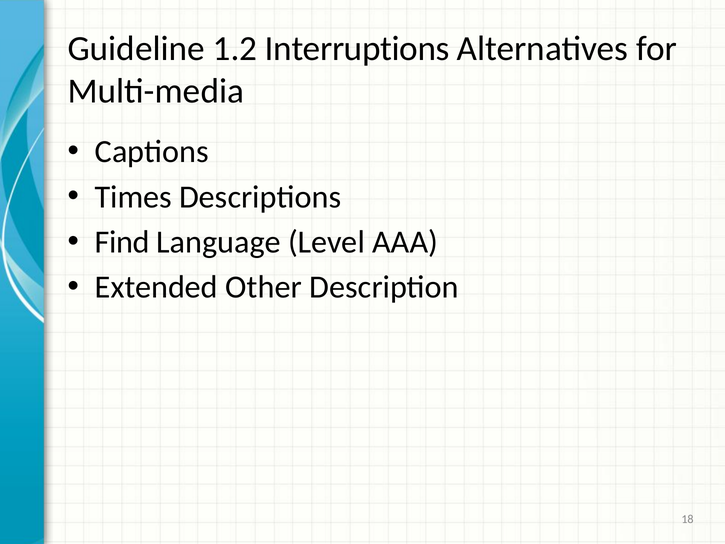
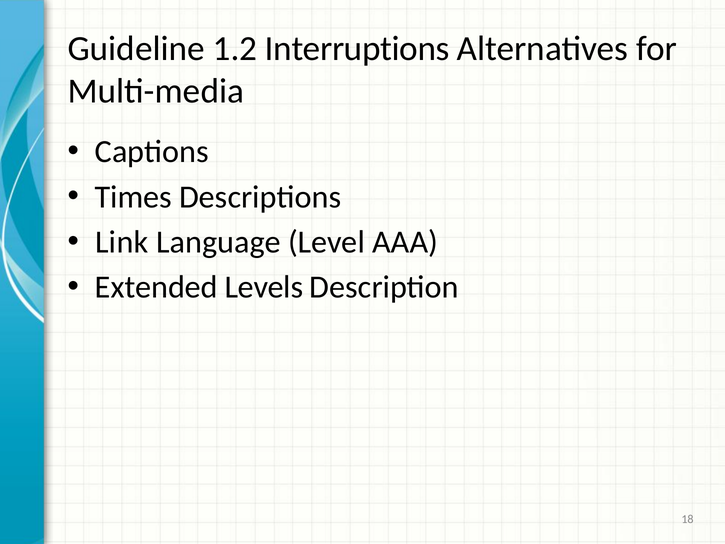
Find: Find -> Link (122, 242)
Other: Other -> Levels (264, 287)
